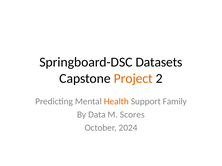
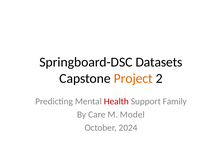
Health colour: orange -> red (116, 102)
Data: Data -> Care (97, 115)
Scores: Scores -> Model (132, 115)
